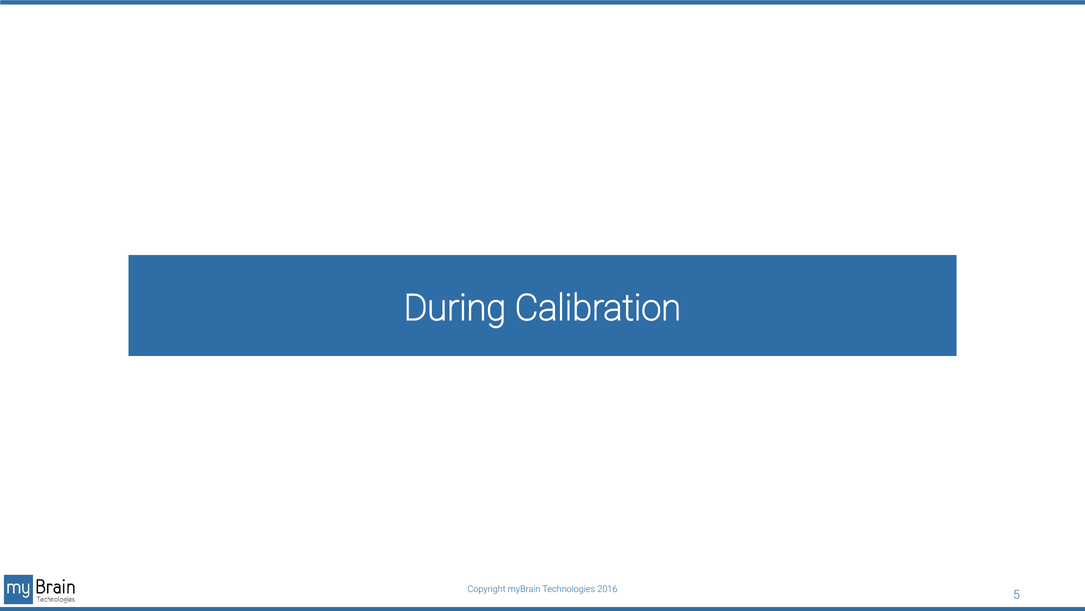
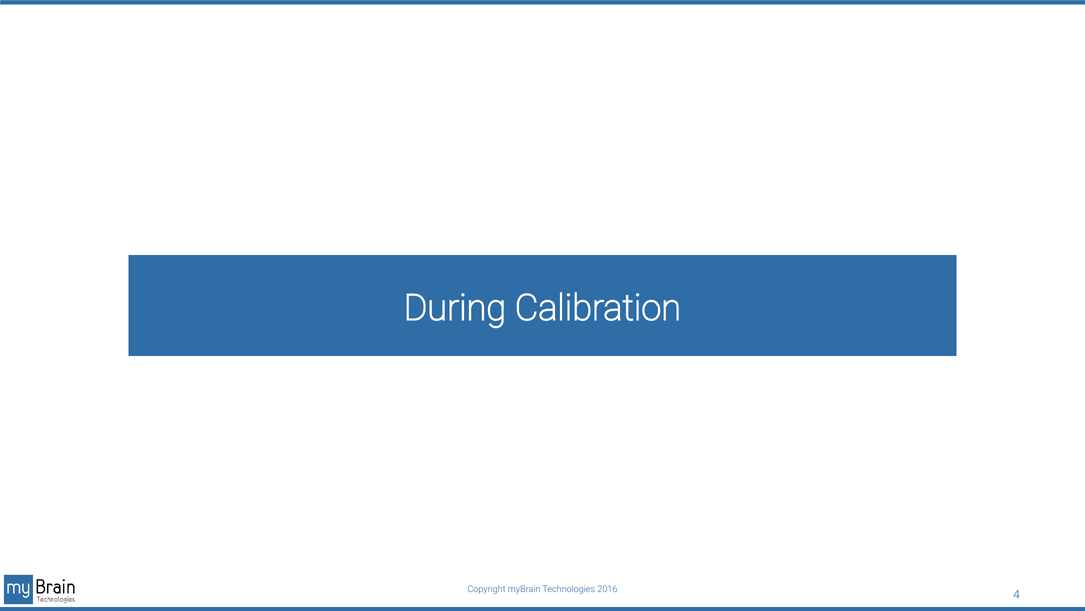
5: 5 -> 4 (1017, 594)
